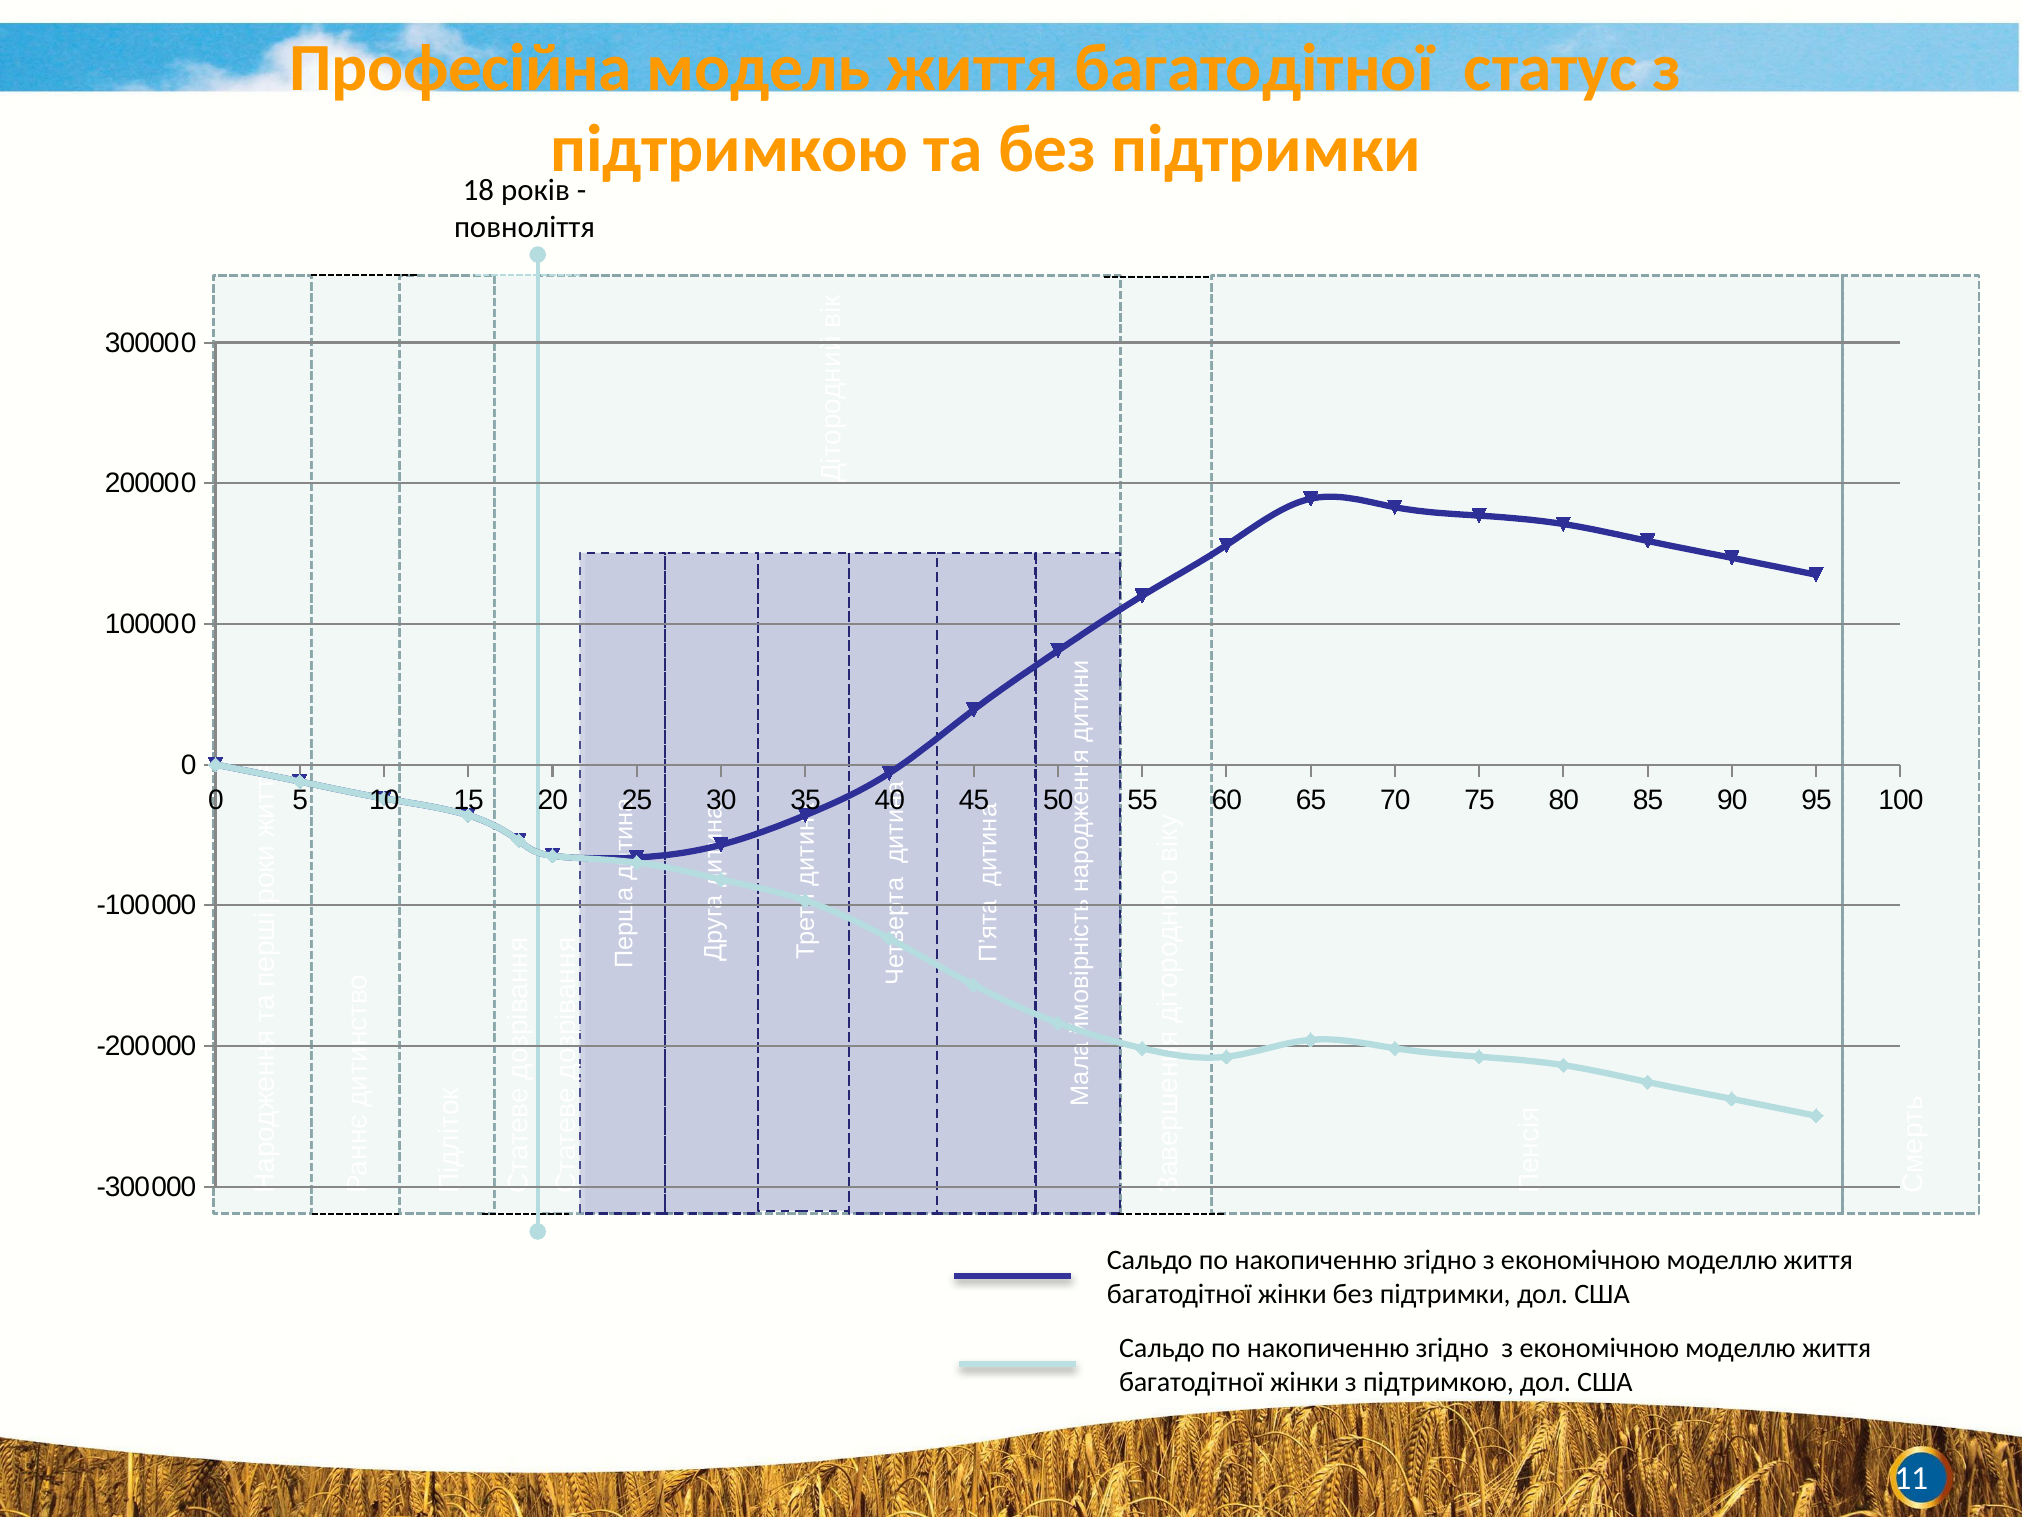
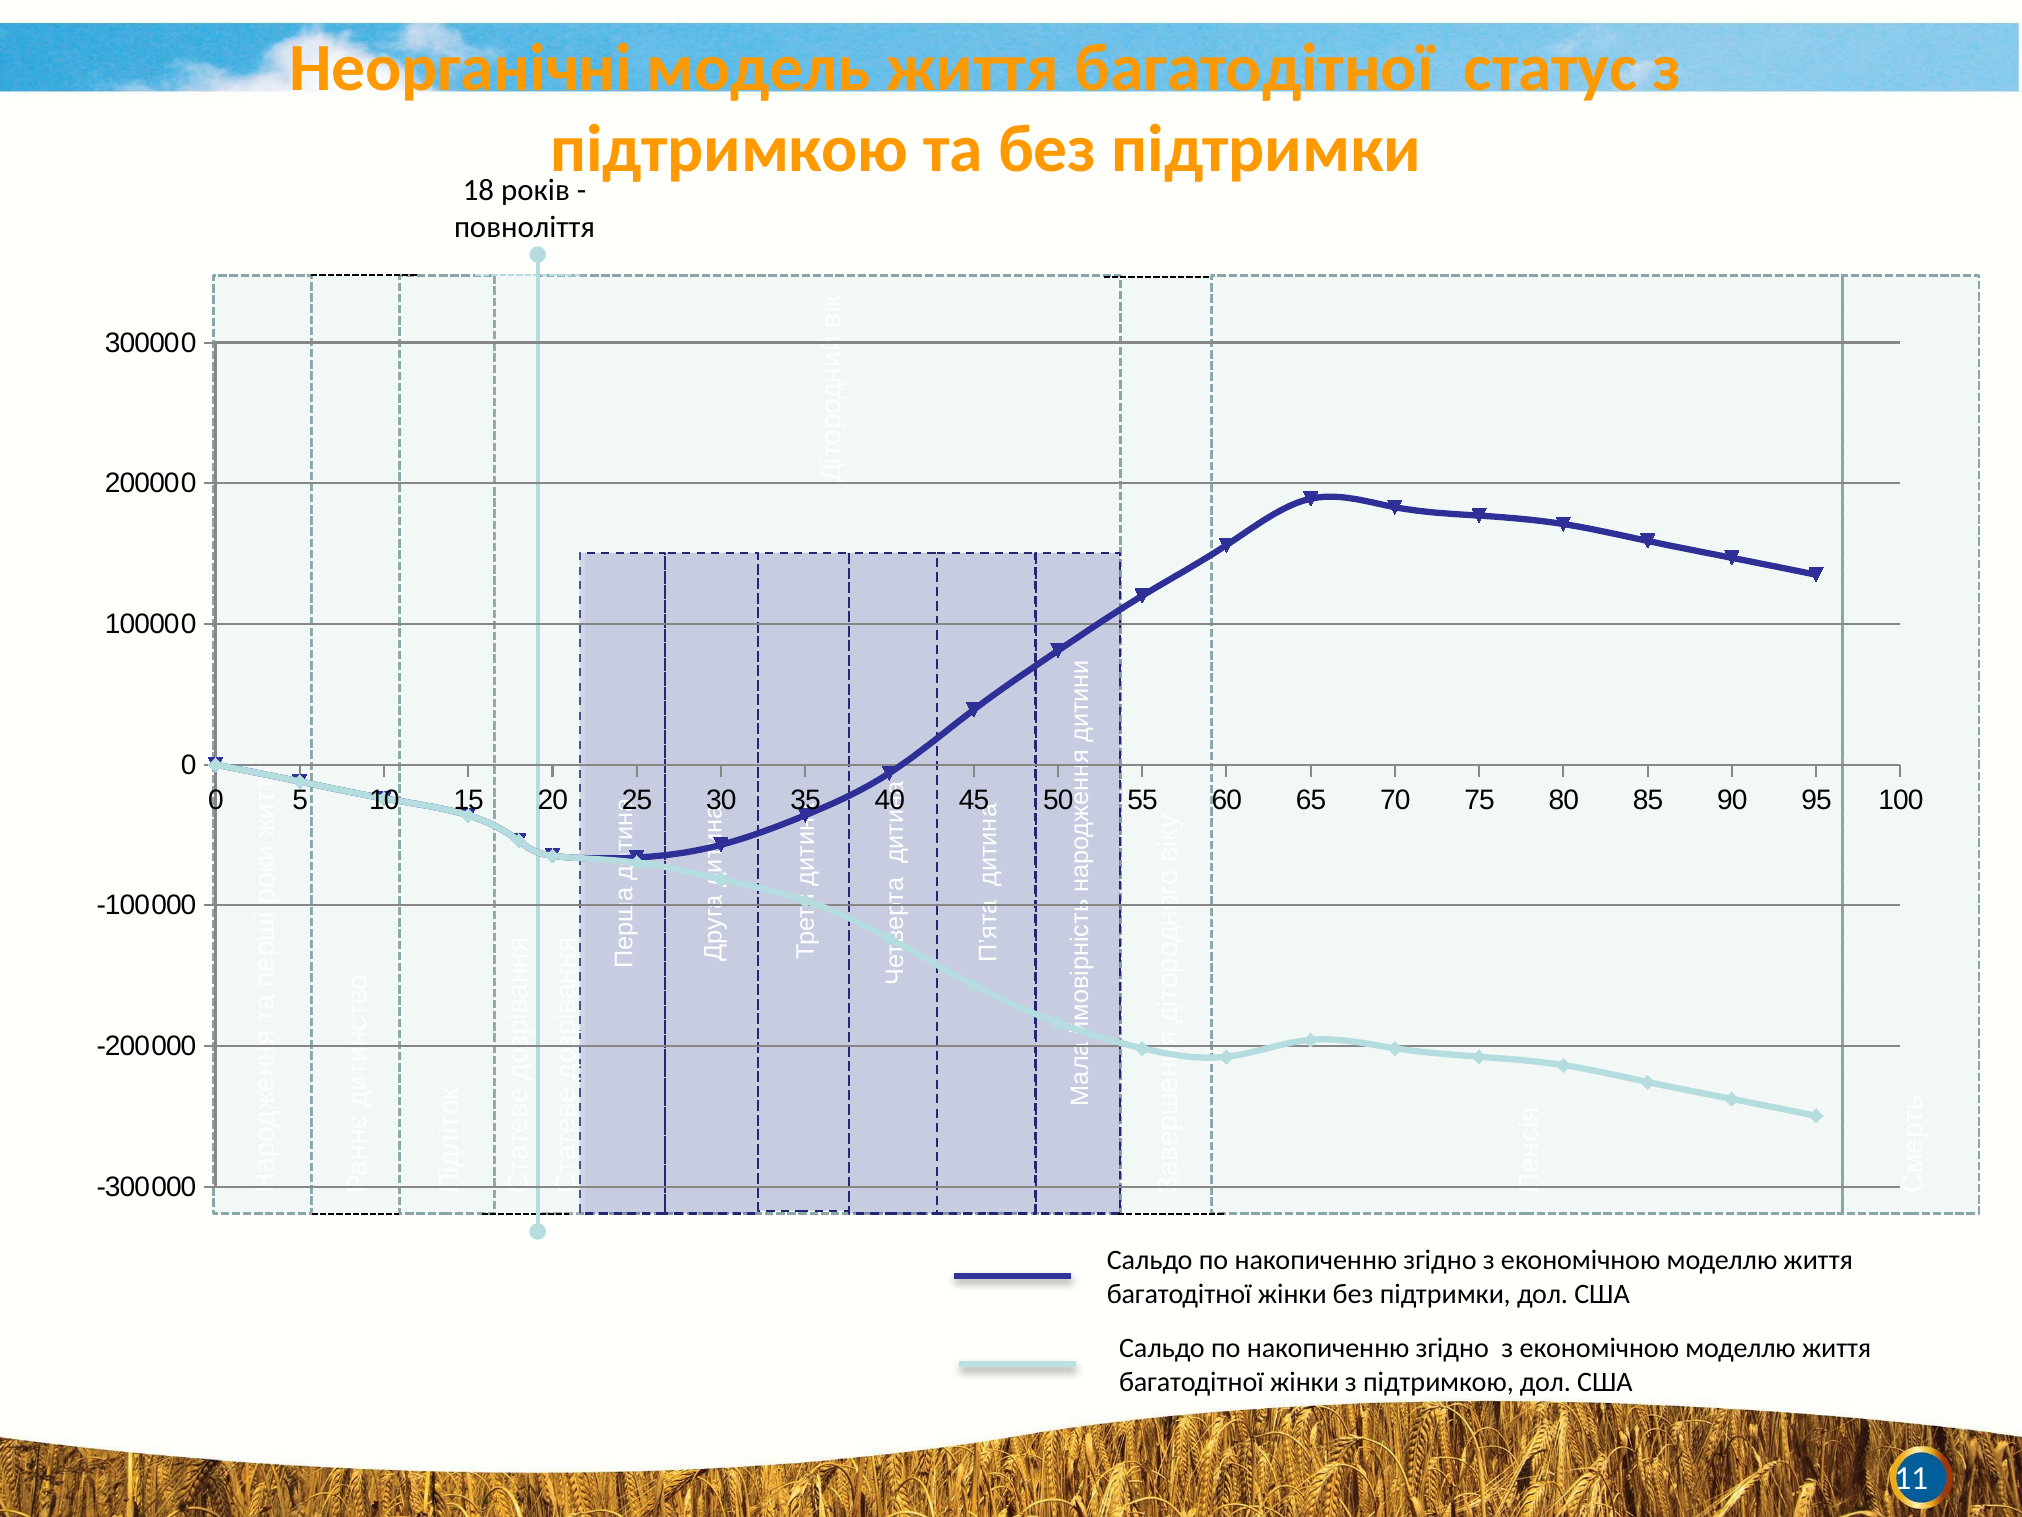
Професійна: Професійна -> Неорганічні (461, 68)
